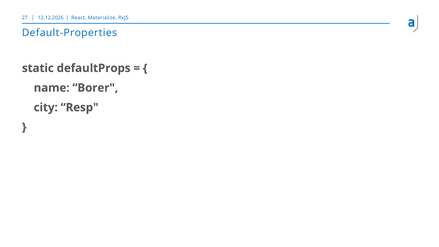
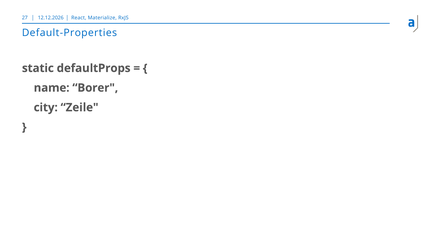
Resp: Resp -> Zeile (80, 107)
